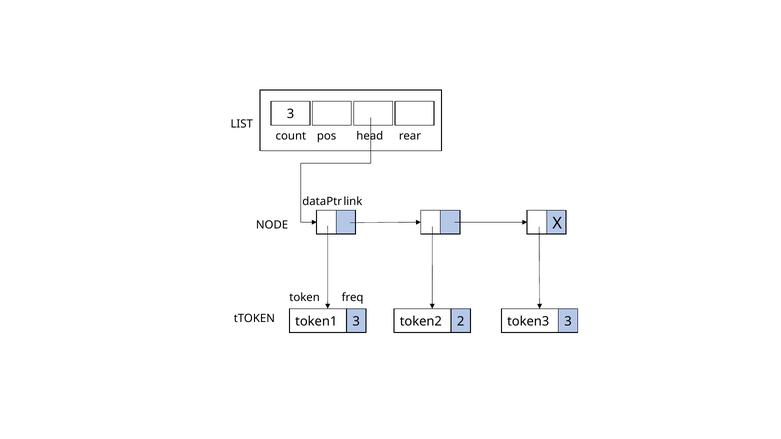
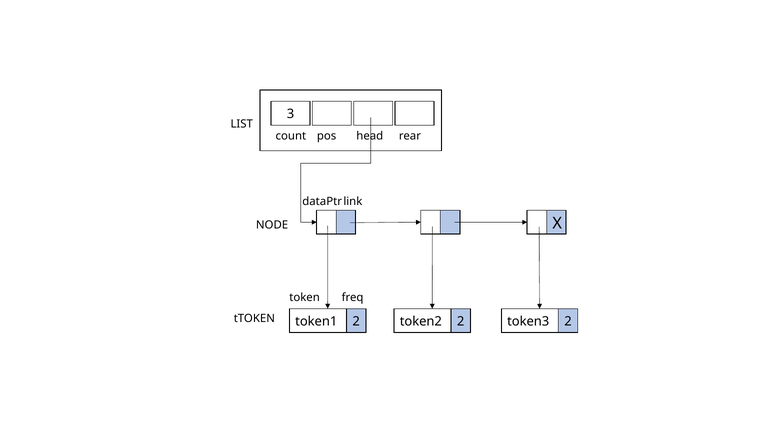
token1 3: 3 -> 2 (356, 322)
token3 3: 3 -> 2 (568, 322)
